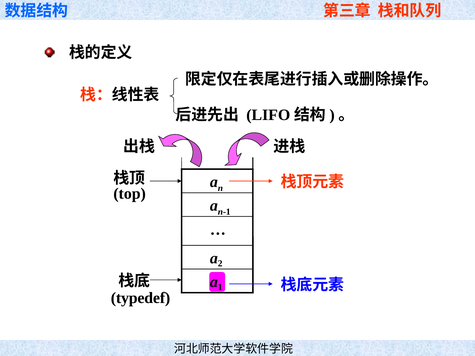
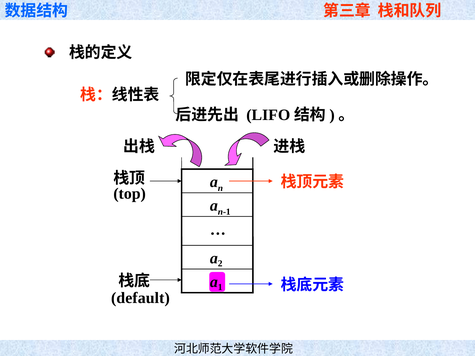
typedef: typedef -> default (140, 298)
